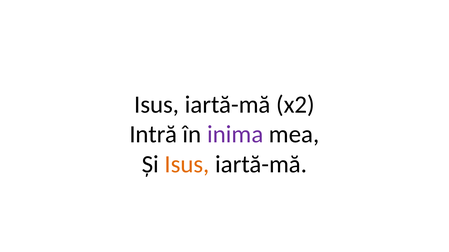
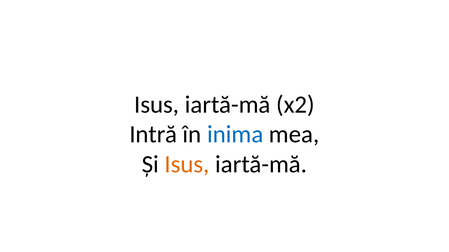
inima colour: purple -> blue (235, 135)
